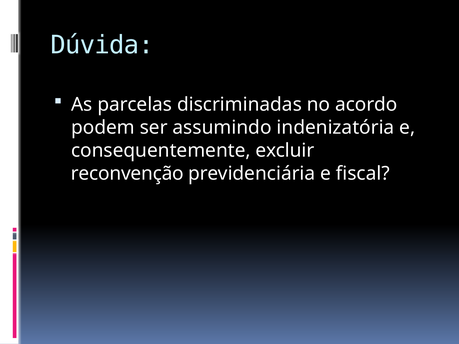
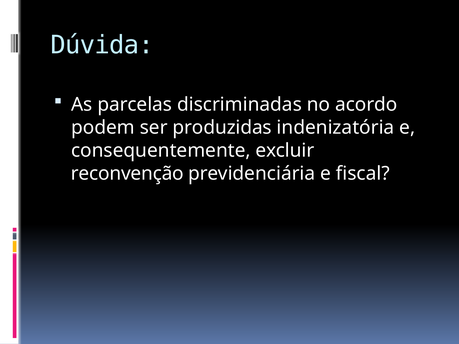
assumindo: assumindo -> produzidas (222, 128)
